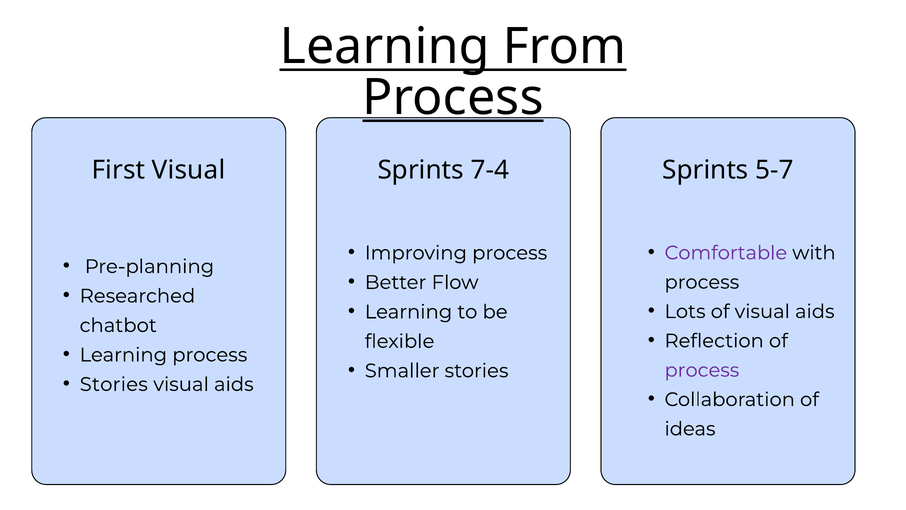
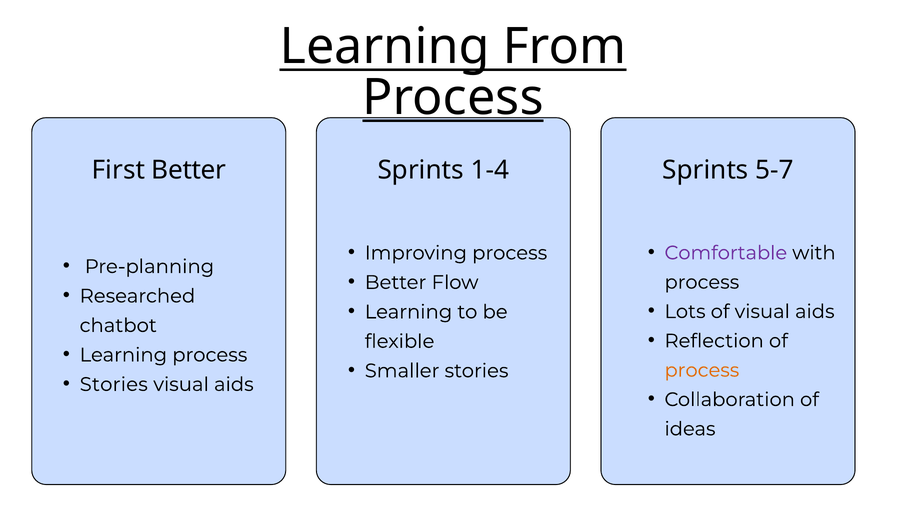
First Visual: Visual -> Better (189, 170)
7-4: 7-4 -> 1-4 (490, 170)
process colour: purple -> orange (702, 370)
